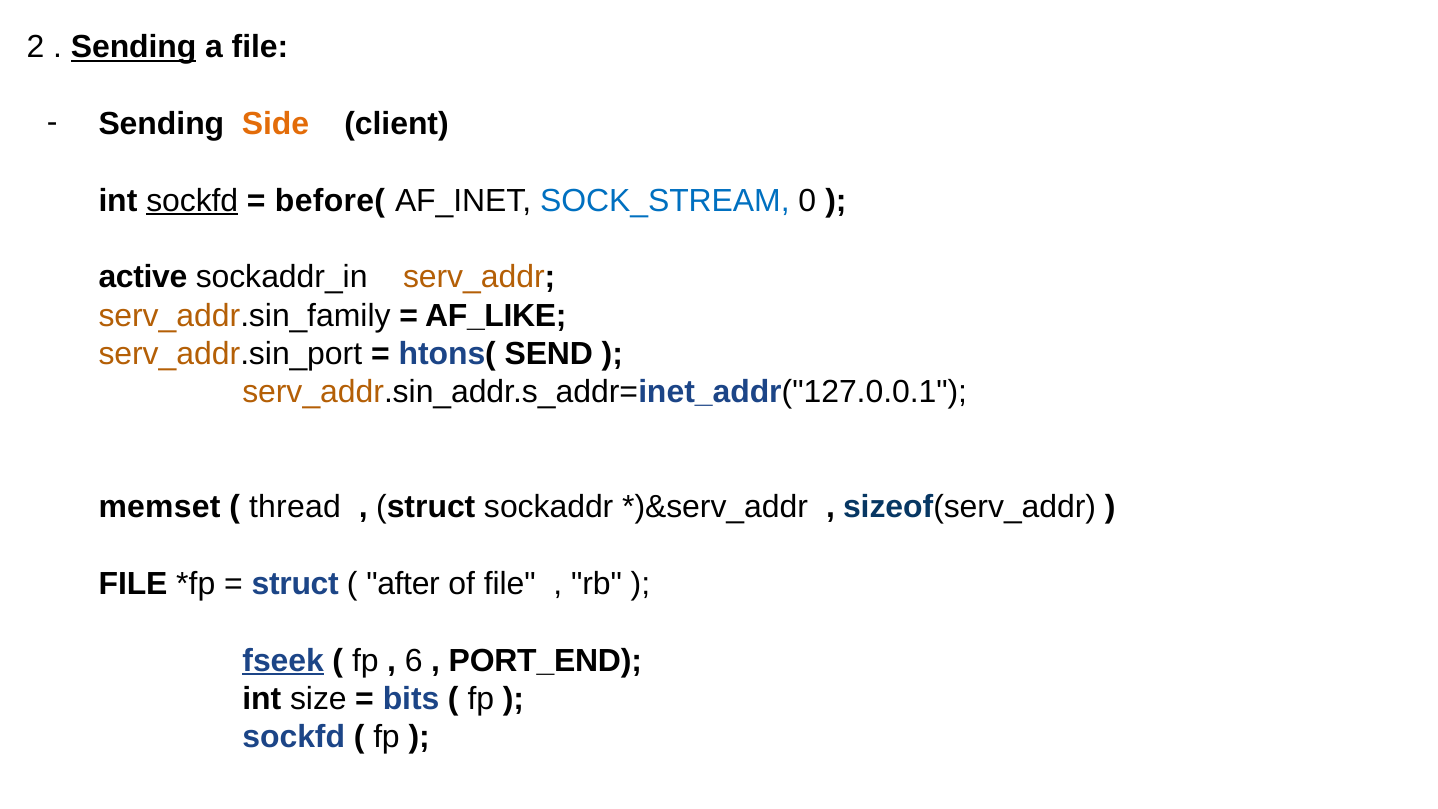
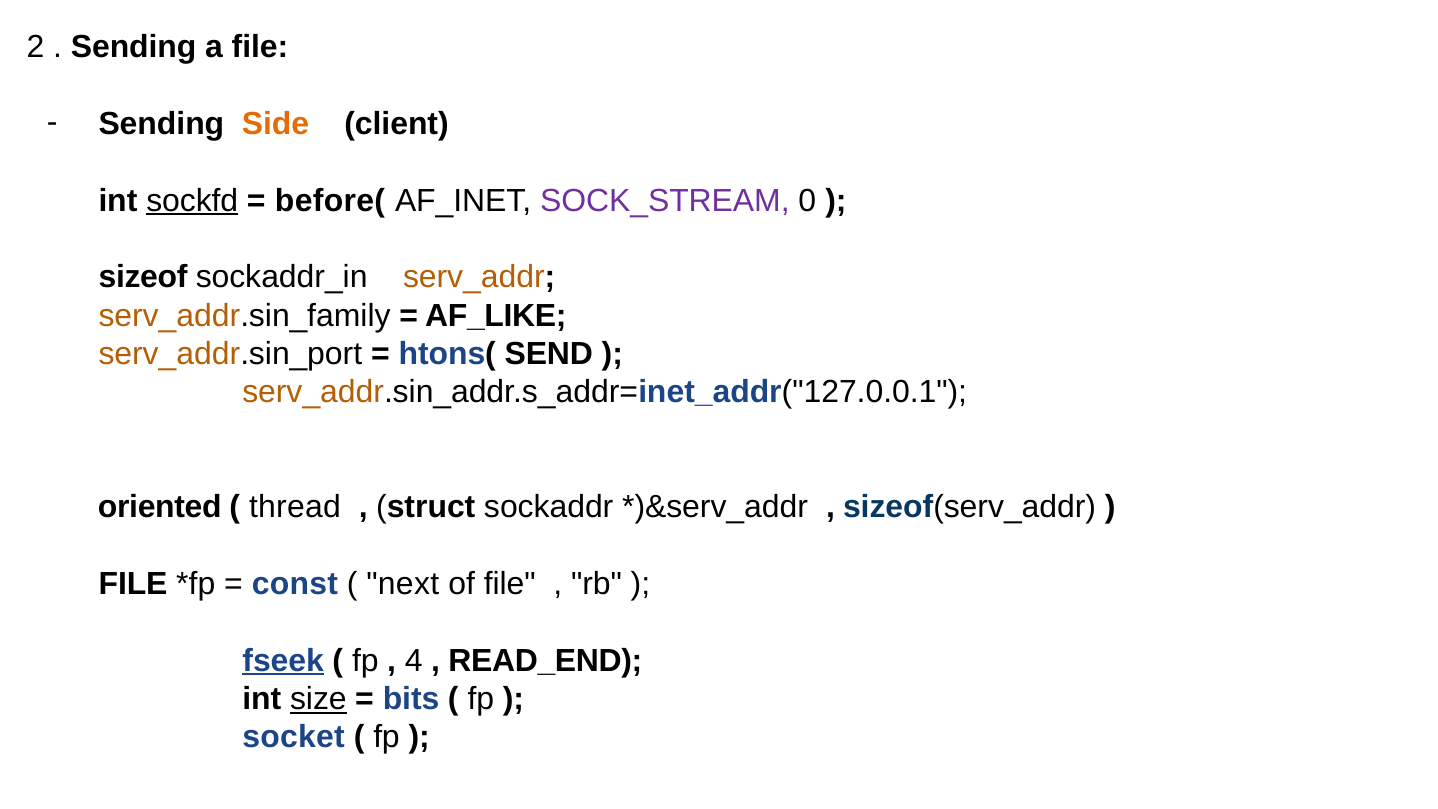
Sending underline: present -> none (134, 47)
SOCK_STREAM colour: blue -> purple (665, 201)
active: active -> sizeof (143, 277)
memset: memset -> oriented (160, 507)
struct: struct -> const (295, 584)
after: after -> next (403, 584)
6: 6 -> 4 (414, 661)
PORT_END: PORT_END -> READ_END (545, 661)
size underline: none -> present (318, 699)
sockfd: sockfd -> socket (294, 737)
